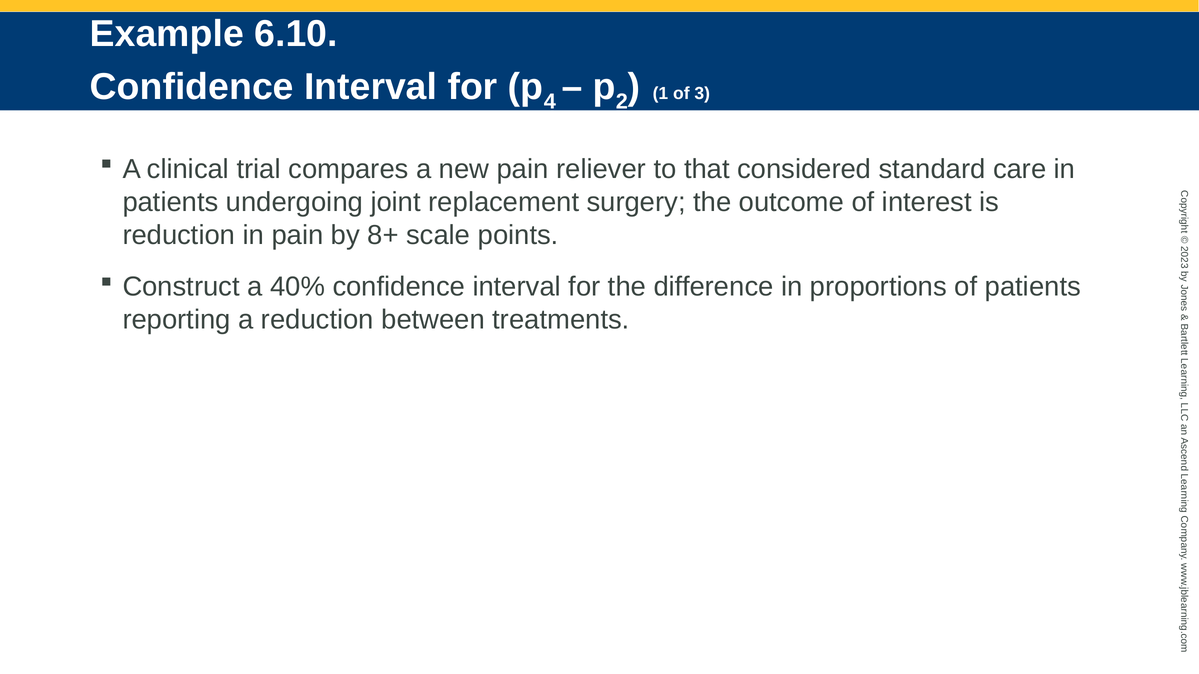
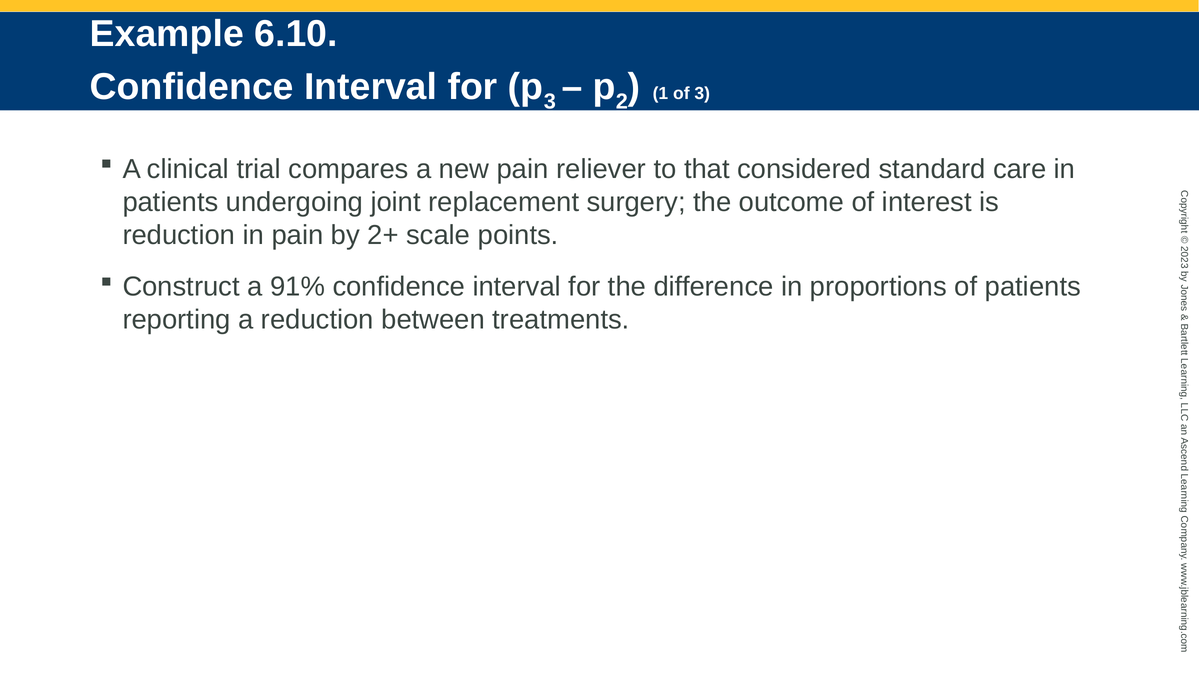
4: 4 -> 3 (550, 101)
8+: 8+ -> 2+ (383, 235)
40%: 40% -> 91% (298, 287)
